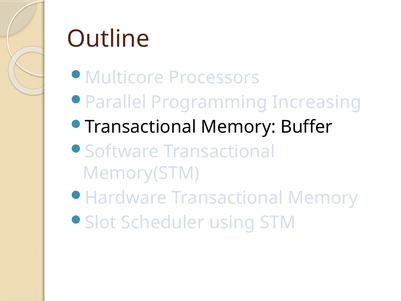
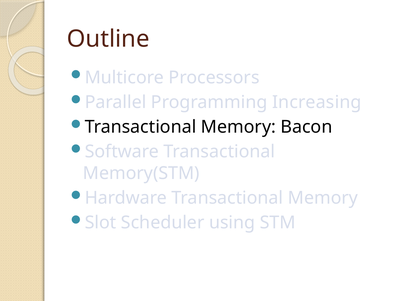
Buffer: Buffer -> Bacon (306, 127)
